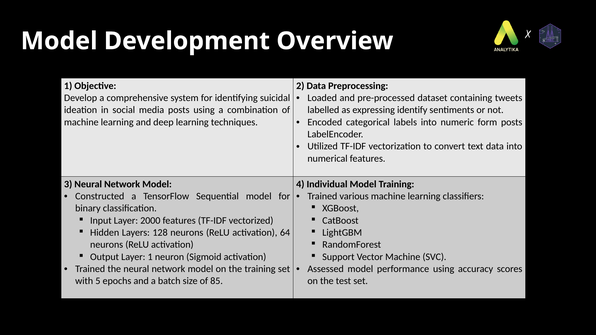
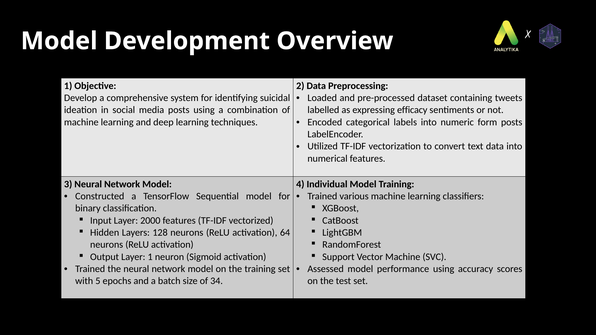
identify: identify -> efficacy (412, 110)
85: 85 -> 34 (217, 281)
